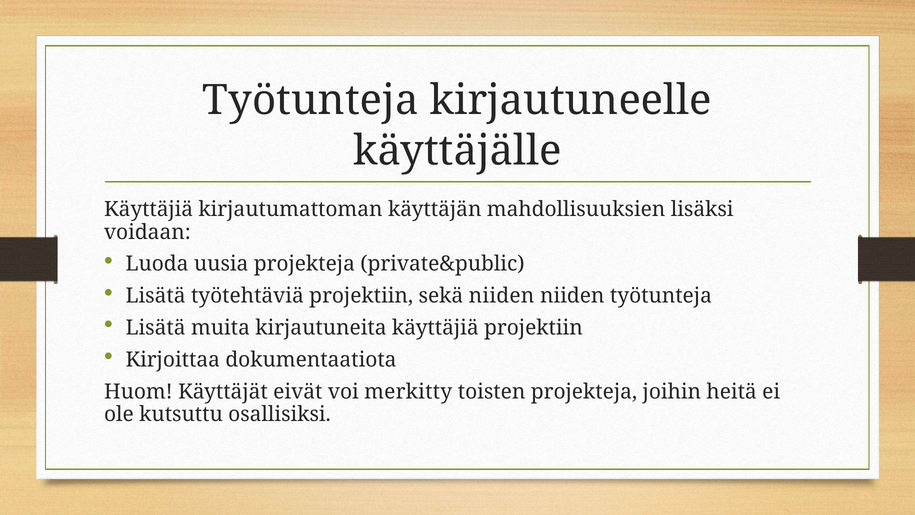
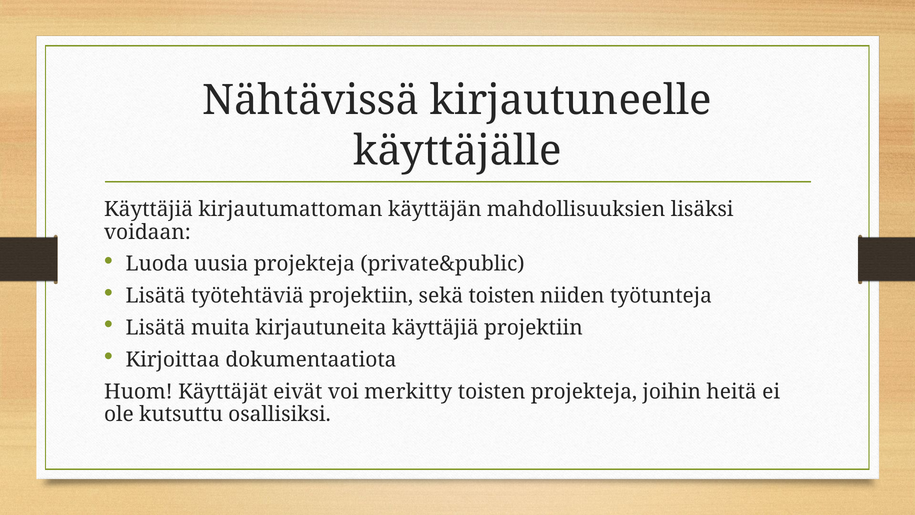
Työtunteja: Työtunteja -> Nähtävissä (311, 100)
sekä niiden: niiden -> toisten (502, 296)
